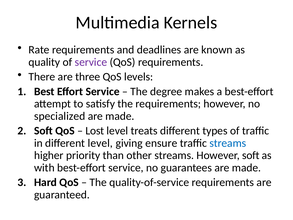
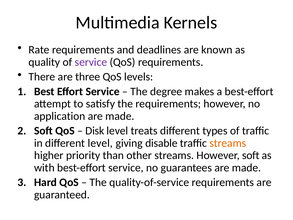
specialized: specialized -> application (60, 116)
Lost: Lost -> Disk (95, 131)
ensure: ensure -> disable (161, 143)
streams colour: blue -> orange (228, 143)
